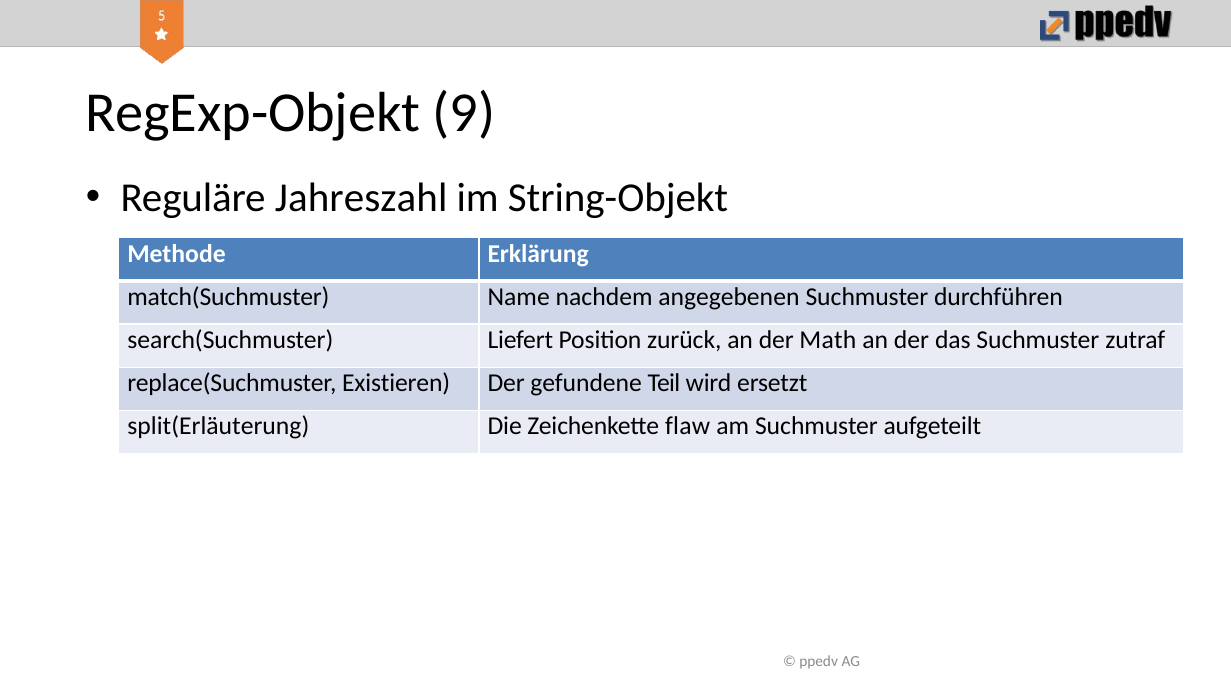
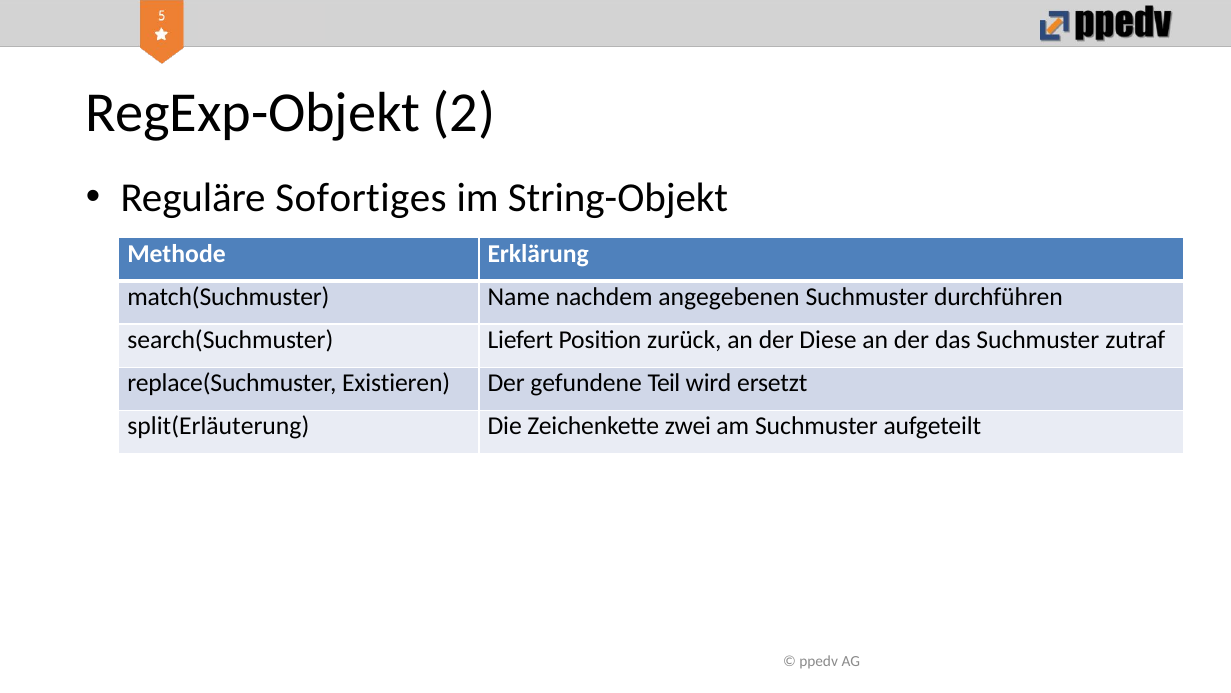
9: 9 -> 2 (464, 112)
Jahreszahl: Jahreszahl -> Sofortiges (361, 198)
Math: Math -> Diese (828, 340)
flaw: flaw -> zwei (688, 426)
